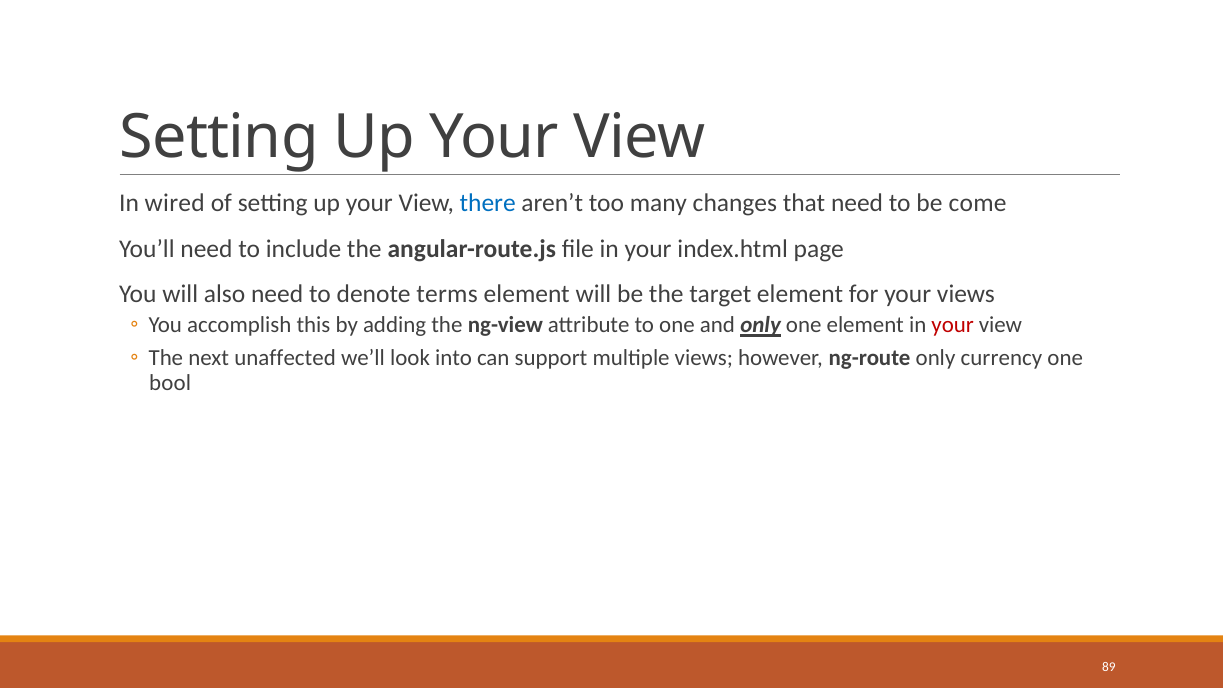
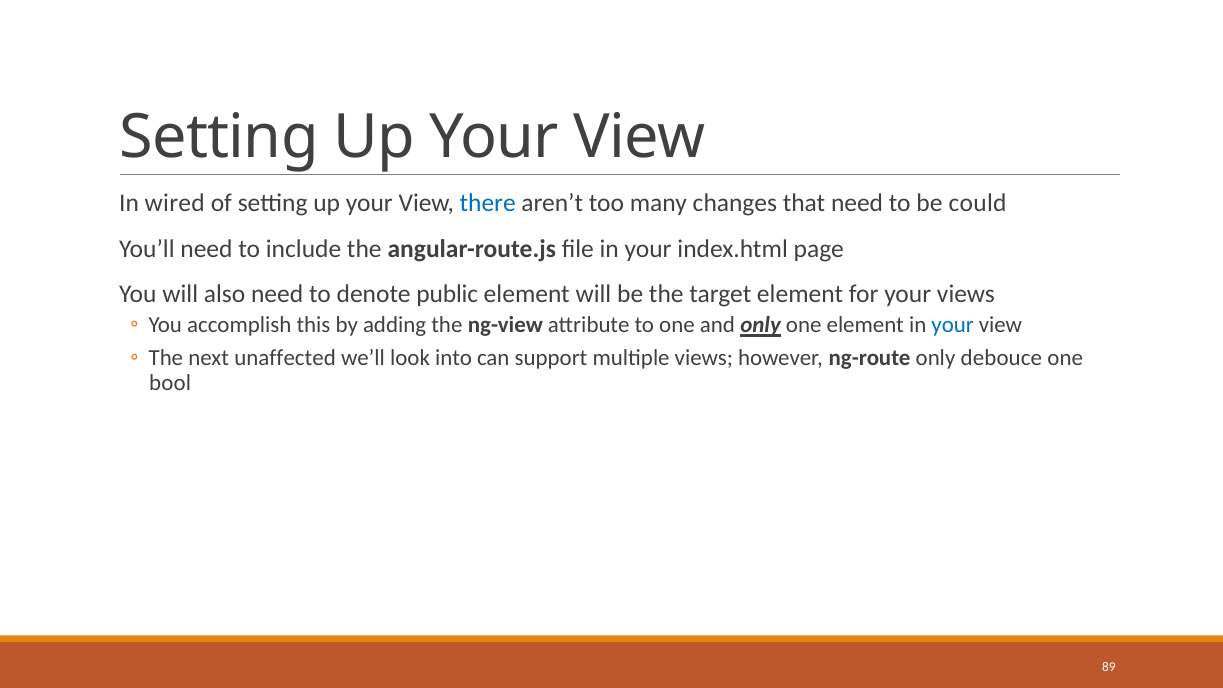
come: come -> could (978, 203)
terms: terms -> public (447, 294)
your colour: red -> blue (953, 325)
currency: currency -> debouce (1001, 358)
